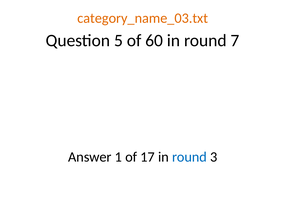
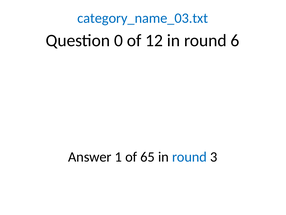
category_name_03.txt colour: orange -> blue (143, 18)
5: 5 -> 0 (118, 40)
60: 60 -> 12 (154, 40)
7: 7 -> 6 (235, 40)
17: 17 -> 65 (148, 157)
